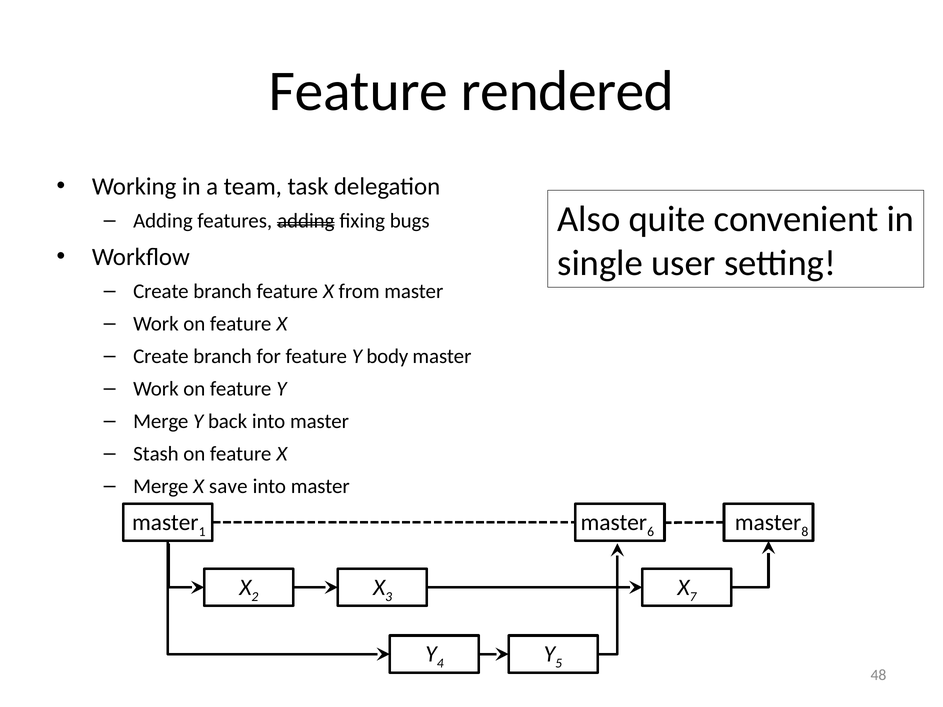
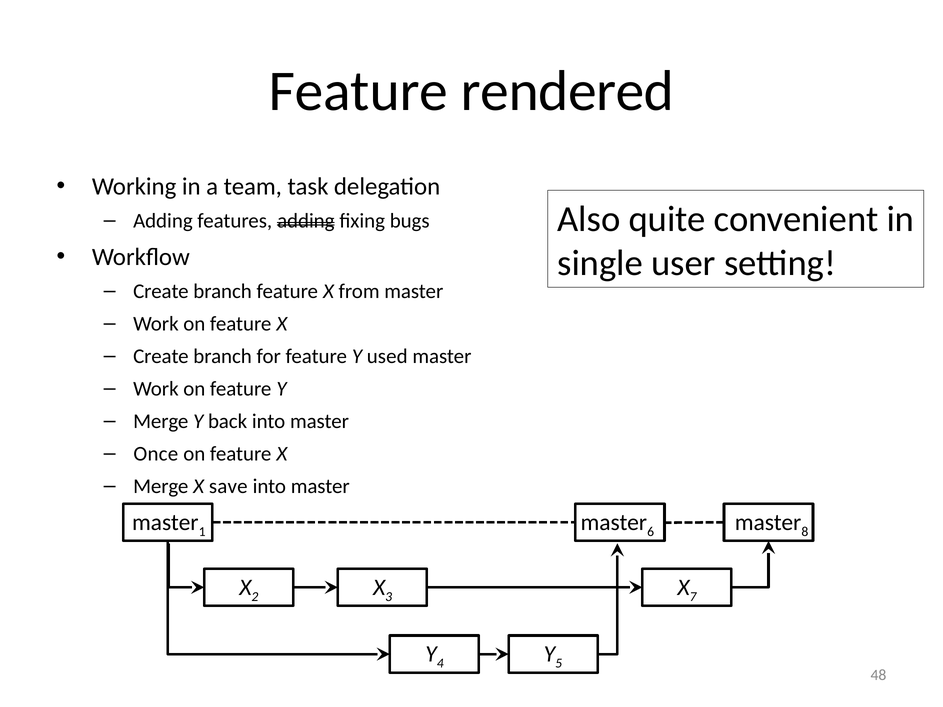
body: body -> used (387, 357)
Stash: Stash -> Once (156, 454)
